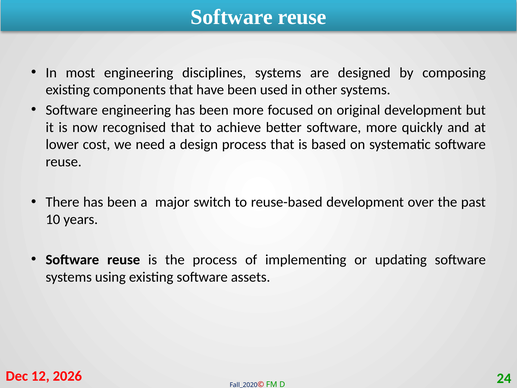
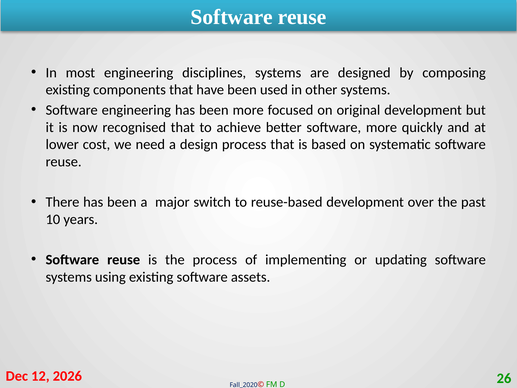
24: 24 -> 26 (504, 378)
